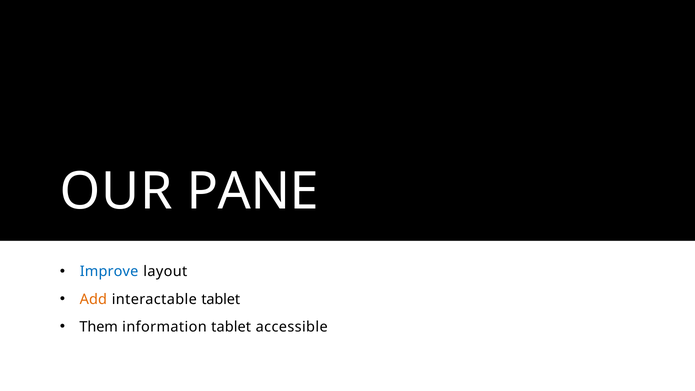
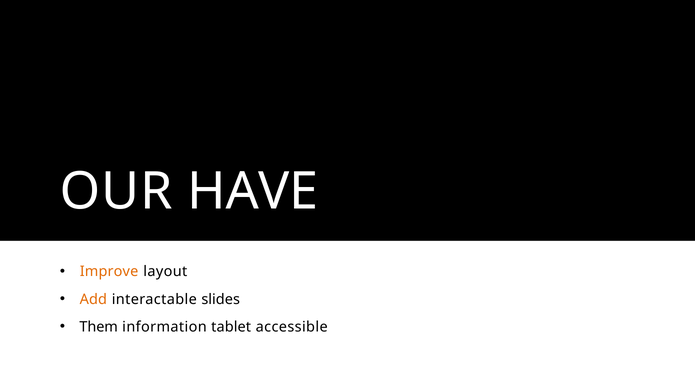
PANE: PANE -> HAVE (253, 192)
Improve colour: blue -> orange (109, 272)
interactable tablet: tablet -> slides (221, 299)
